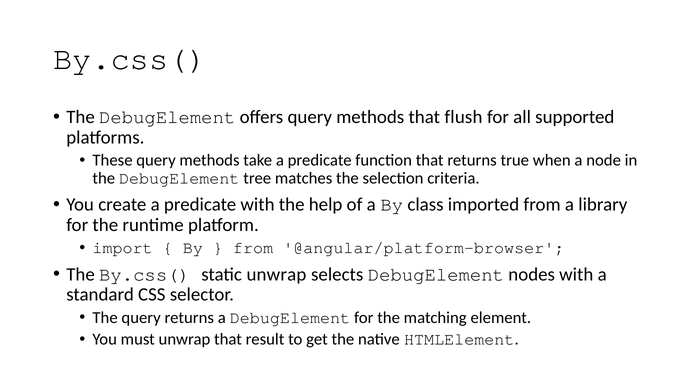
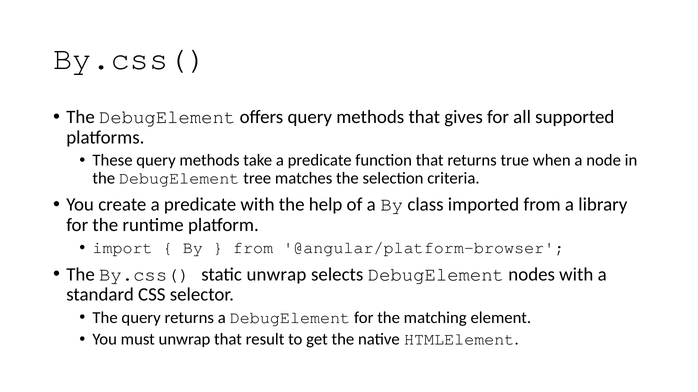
flush: flush -> gives (464, 117)
